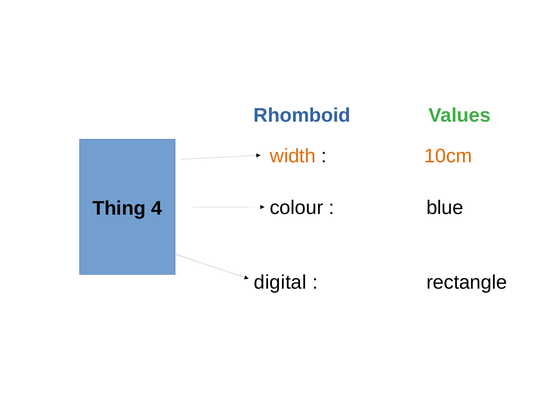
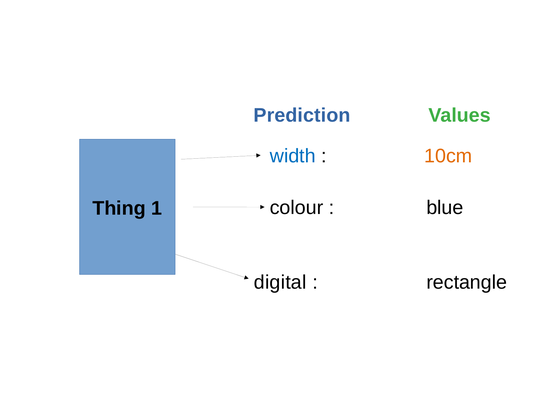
Rhomboid: Rhomboid -> Prediction (302, 115)
width colour: orange -> blue (293, 156)
4: 4 -> 1 (157, 208)
